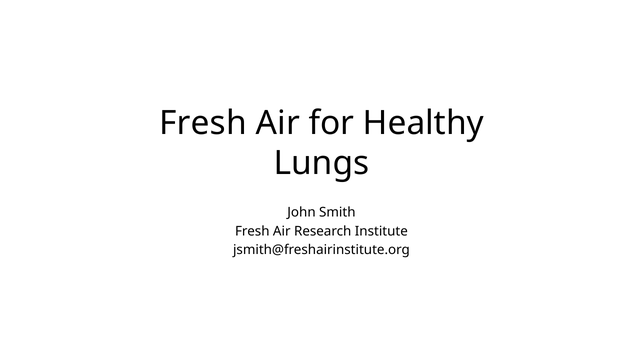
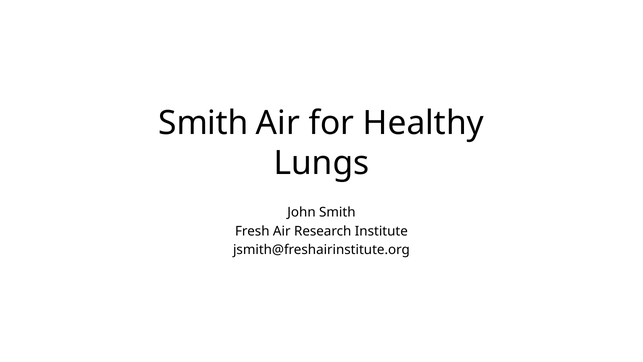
Fresh: Fresh -> Smith (203, 123)
